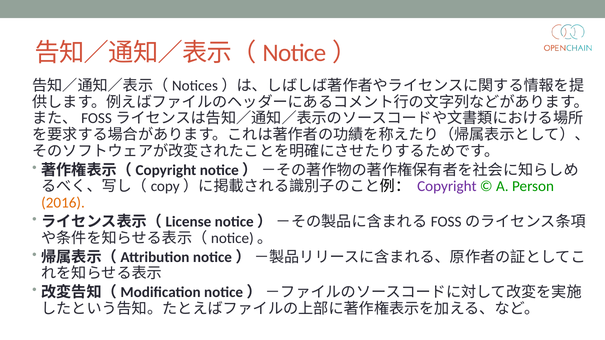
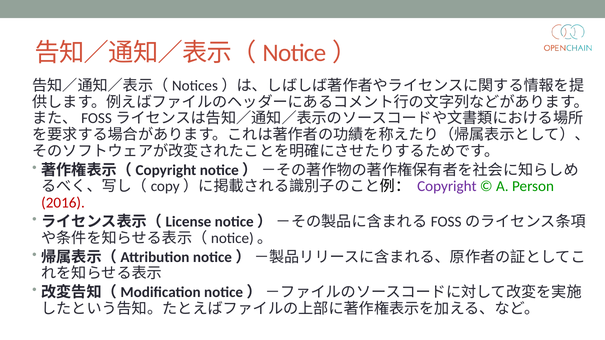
2016 colour: orange -> red (63, 203)
